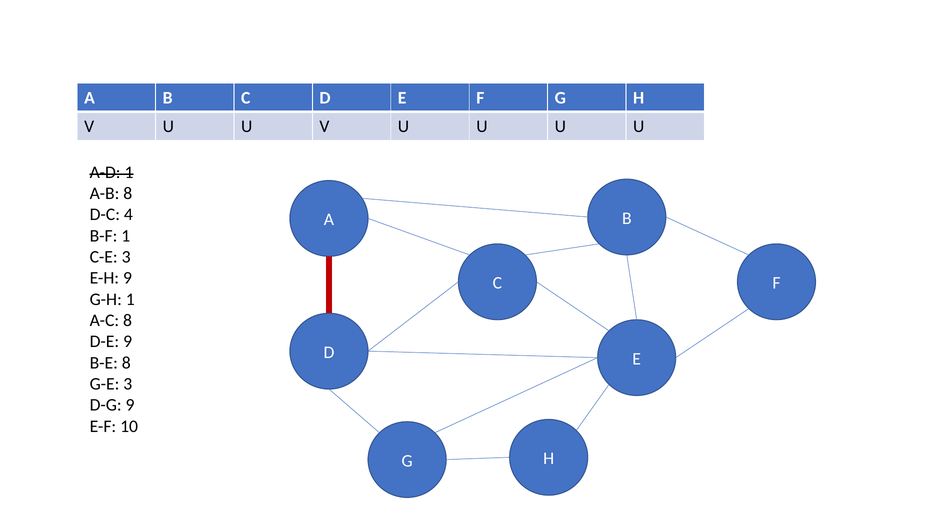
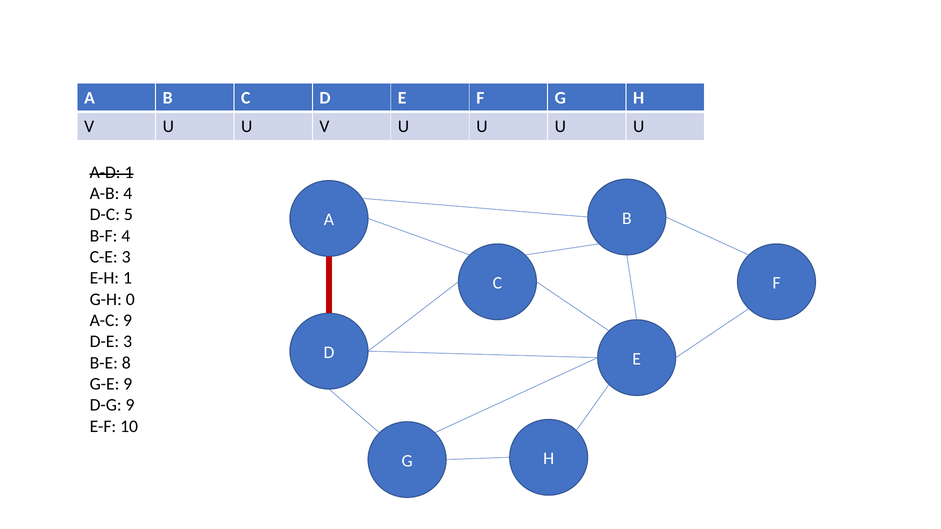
A-B 8: 8 -> 4 (128, 194)
4: 4 -> 5 (128, 215)
B-F 1: 1 -> 4 (126, 236)
E-H 9: 9 -> 1 (127, 278)
G-H 1: 1 -> 0 (130, 299)
A-C 8: 8 -> 9 (128, 321)
D-E 9: 9 -> 3 (128, 342)
G-E 3: 3 -> 9 (128, 384)
